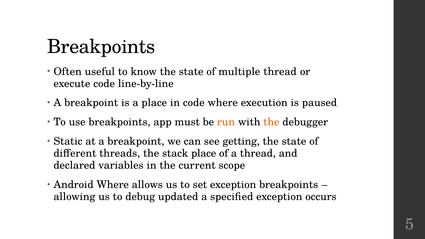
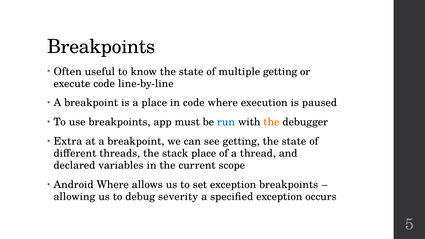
multiple thread: thread -> getting (280, 72)
run colour: orange -> blue (226, 122)
Static: Static -> Extra (68, 141)
updated: updated -> severity (178, 197)
